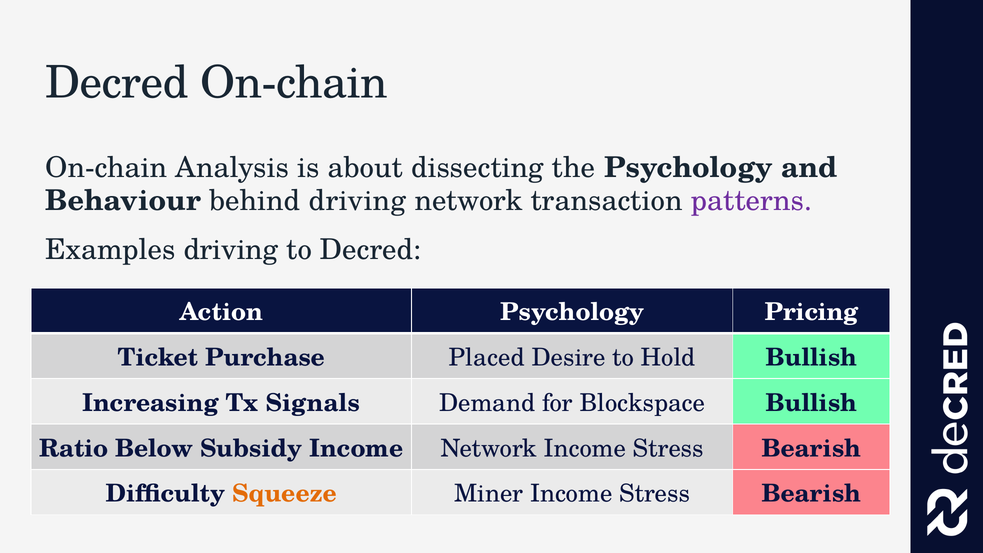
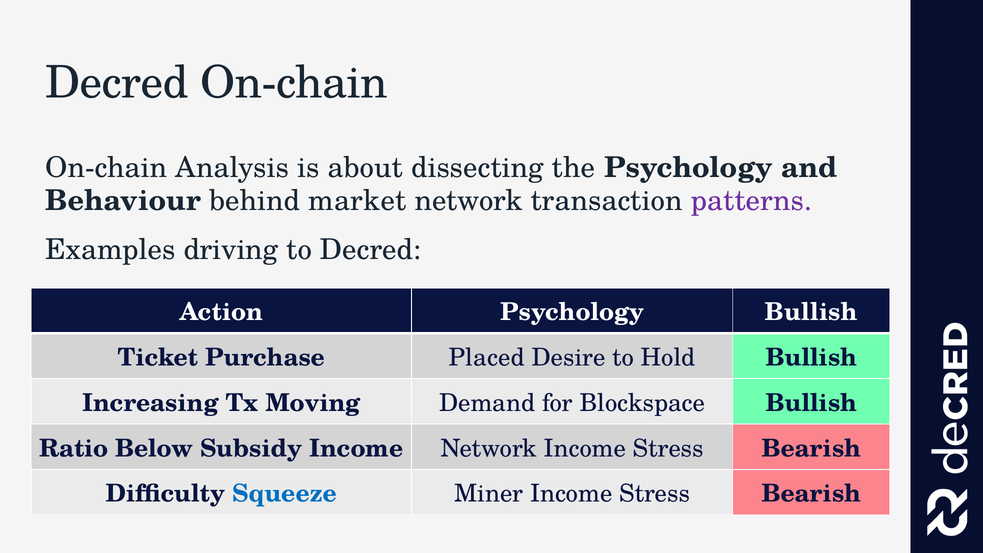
behind driving: driving -> market (357, 201)
Psychology Pricing: Pricing -> Bullish (811, 312)
Signals: Signals -> Moving (313, 403)
Squeeze colour: orange -> blue (285, 494)
